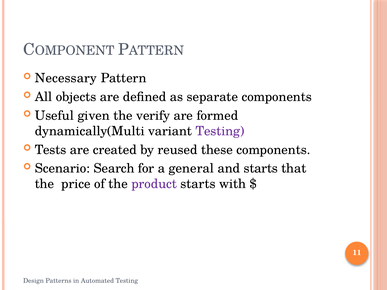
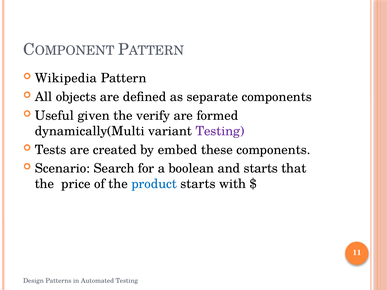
Necessary: Necessary -> Wikipedia (66, 78)
reused: reused -> embed (178, 150)
general: general -> boolean (191, 169)
product colour: purple -> blue (154, 184)
